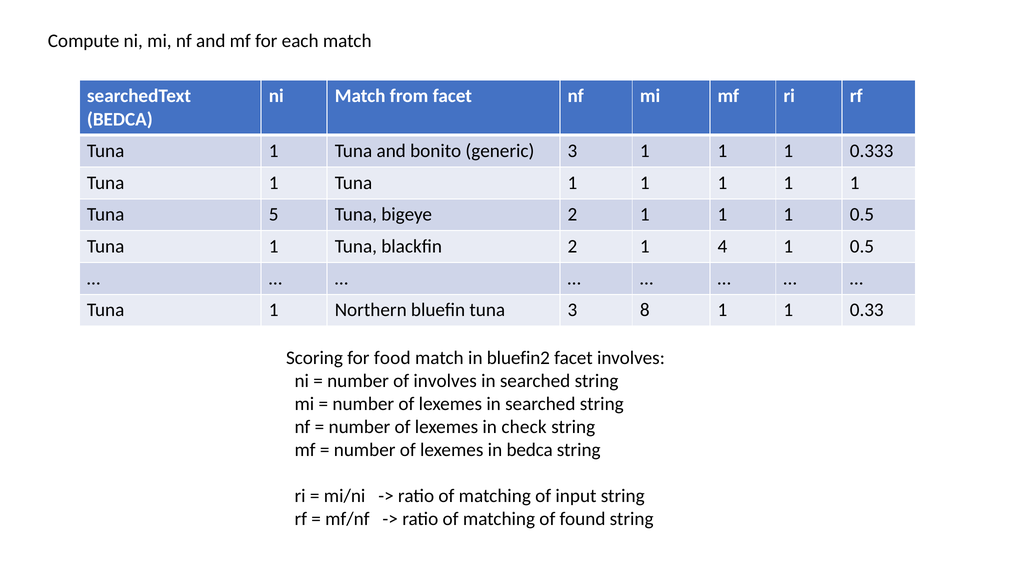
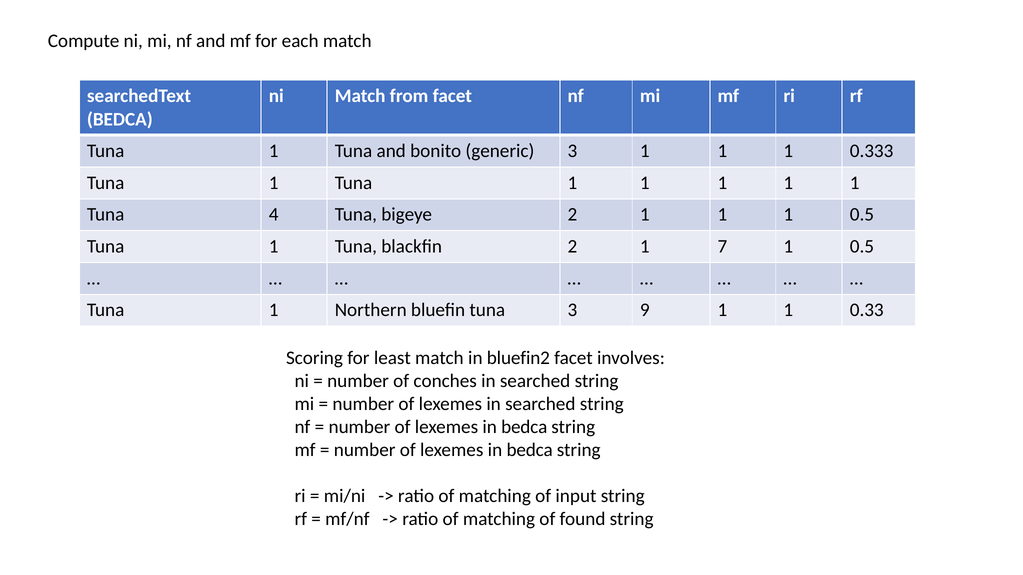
5: 5 -> 4 (274, 215)
4: 4 -> 7 (722, 247)
8: 8 -> 9 (645, 310)
food: food -> least (392, 358)
of involves: involves -> conches (445, 381)
check: check -> bedca (524, 427)
